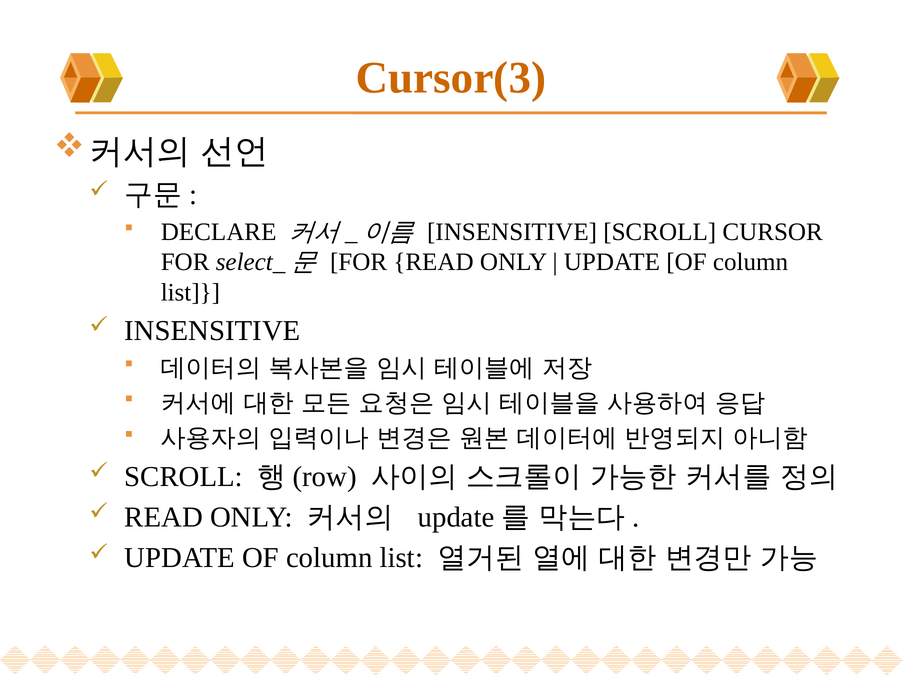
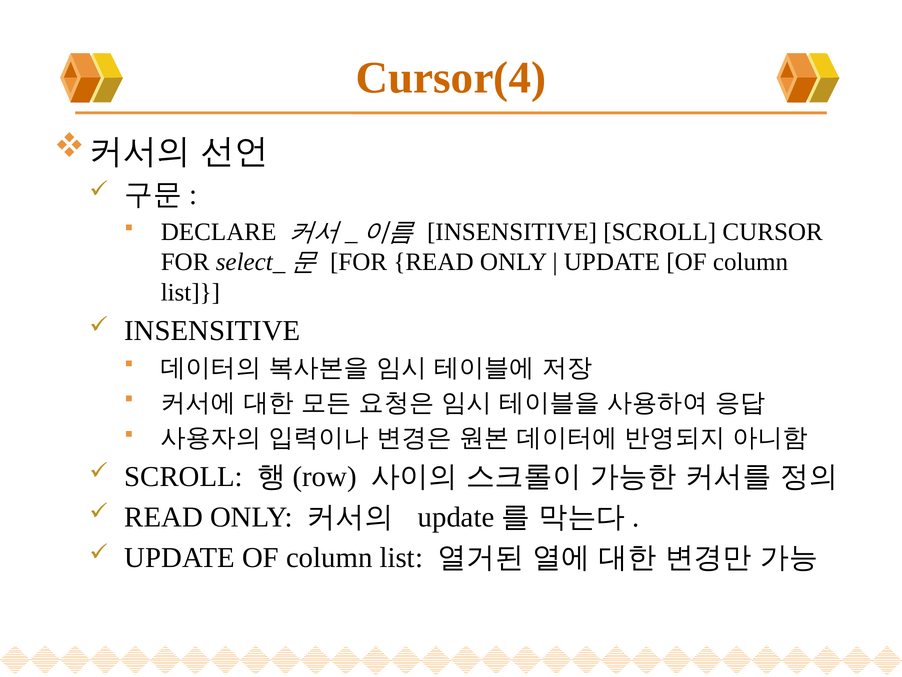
Cursor(3: Cursor(3 -> Cursor(4 (451, 78)
